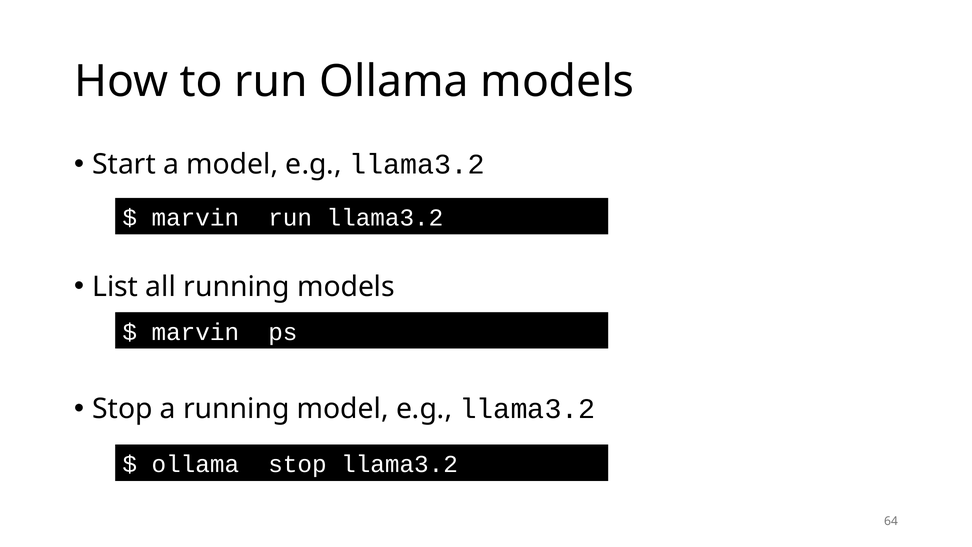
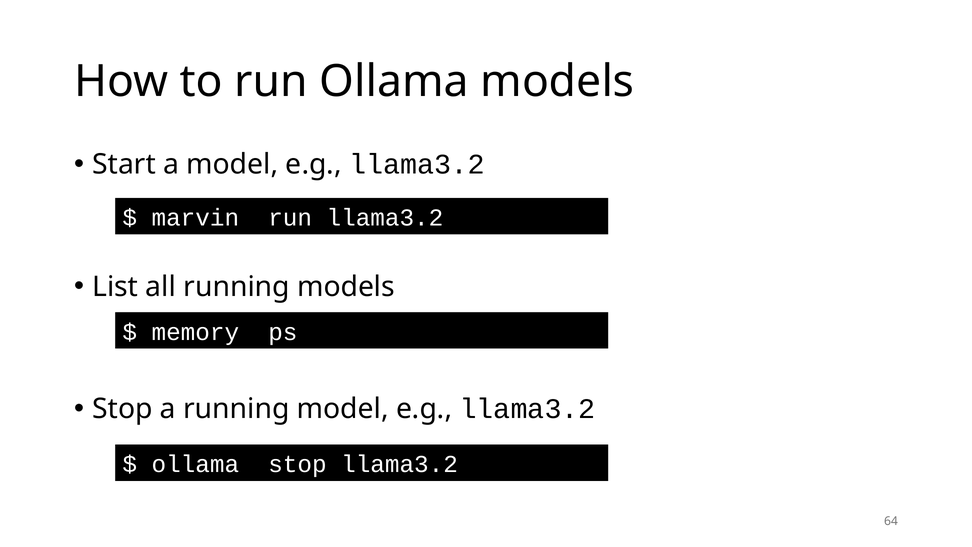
marvin: marvin -> memory (195, 332)
